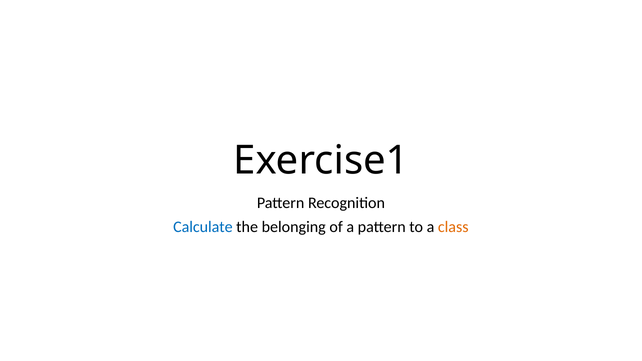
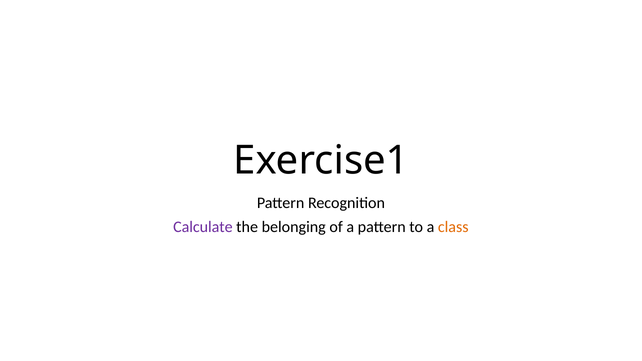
Calculate colour: blue -> purple (203, 227)
